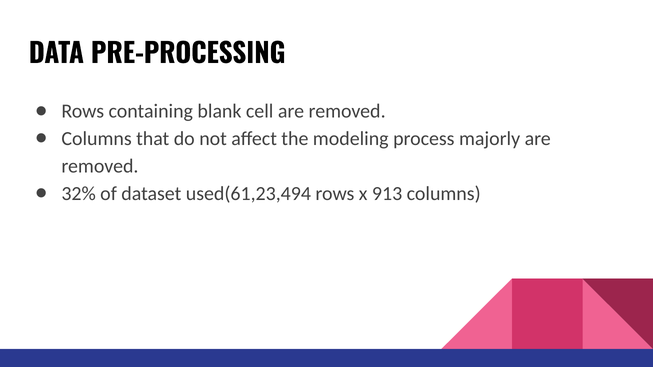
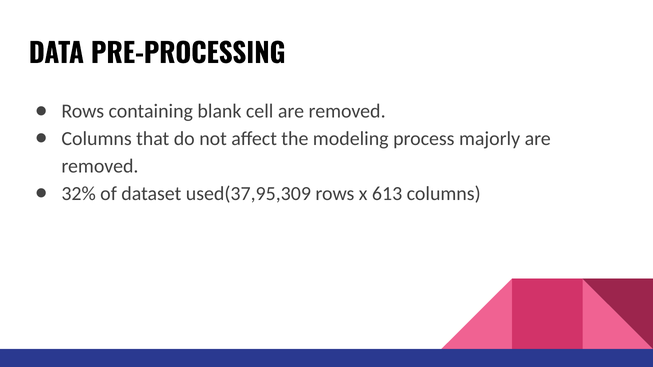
used(61,23,494: used(61,23,494 -> used(37,95,309 (248, 194)
913: 913 -> 613 (387, 194)
